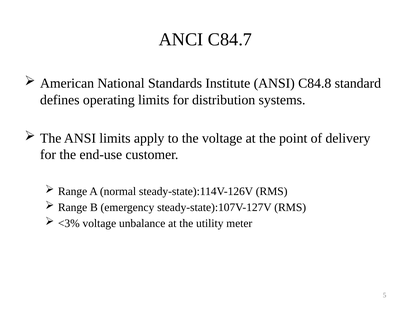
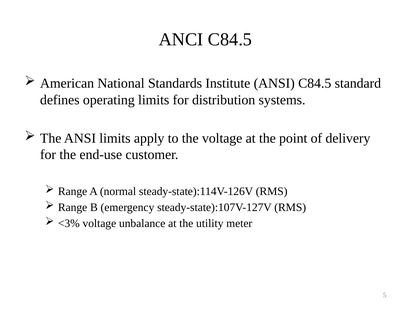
ANCI C84.7: C84.7 -> C84.5 (230, 39)
ANSI C84.8: C84.8 -> C84.5 (315, 83)
